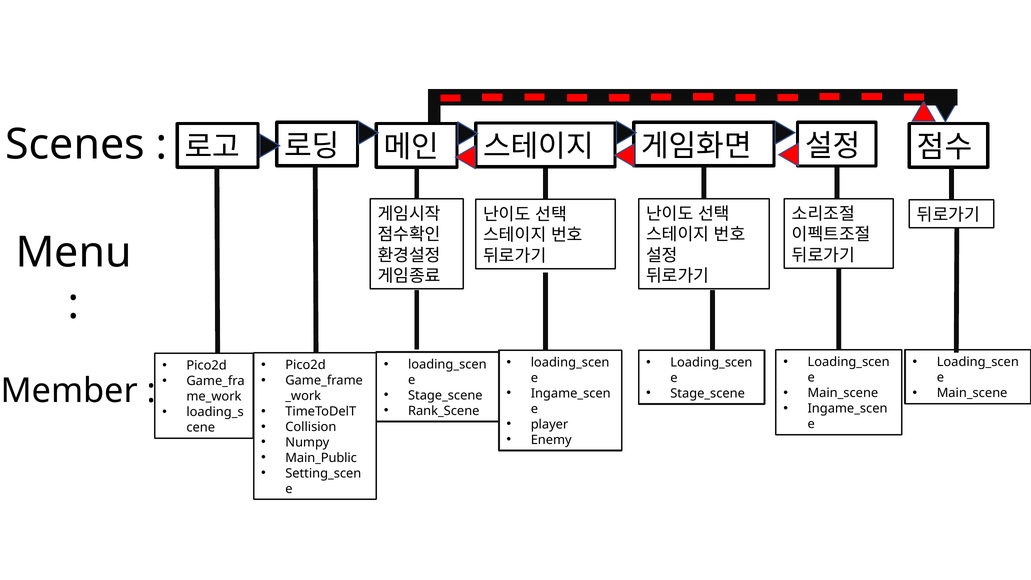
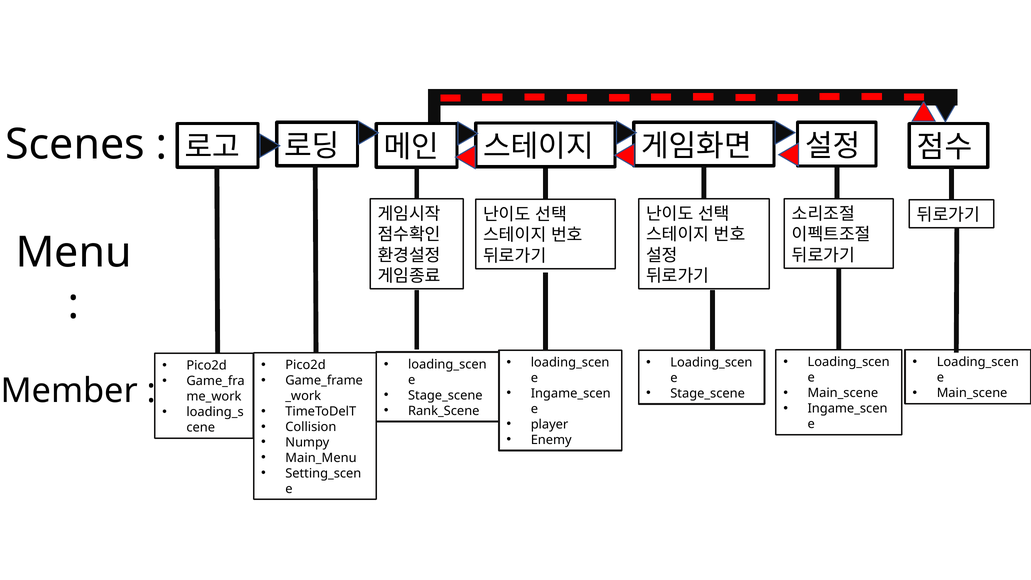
Main_Public: Main_Public -> Main_Menu (321, 458)
